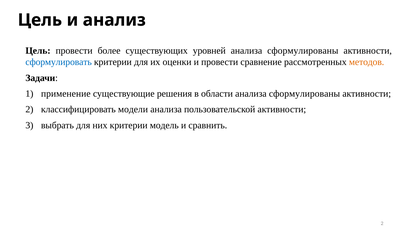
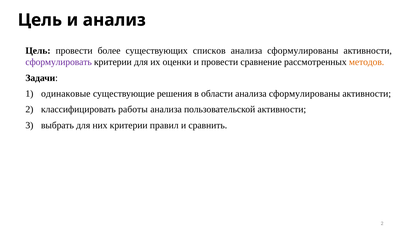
уровней: уровней -> списков (209, 51)
сформулировать colour: blue -> purple (59, 62)
применение: применение -> одинаковые (66, 93)
модели: модели -> работы (133, 109)
модель: модель -> правил (164, 125)
